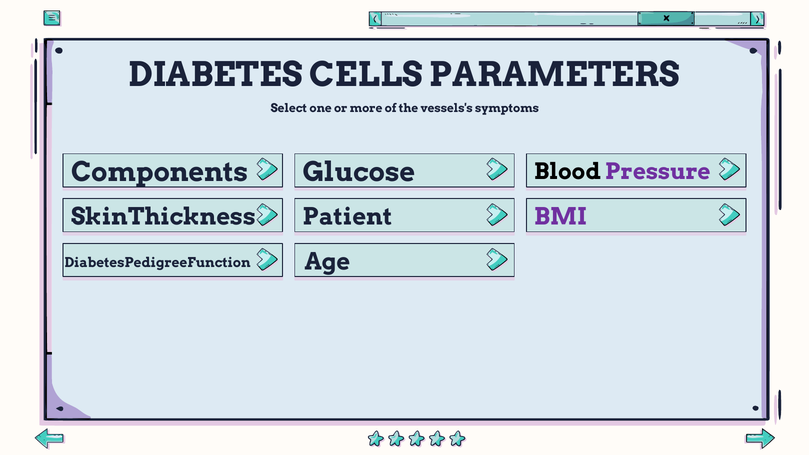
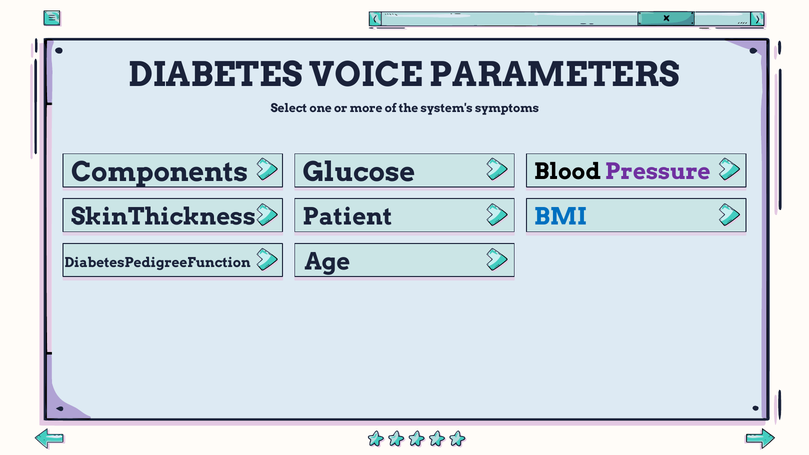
CELLS: CELLS -> VOICE (366, 75)
vessels's: vessels's -> system's (447, 109)
BMI colour: purple -> blue (561, 217)
